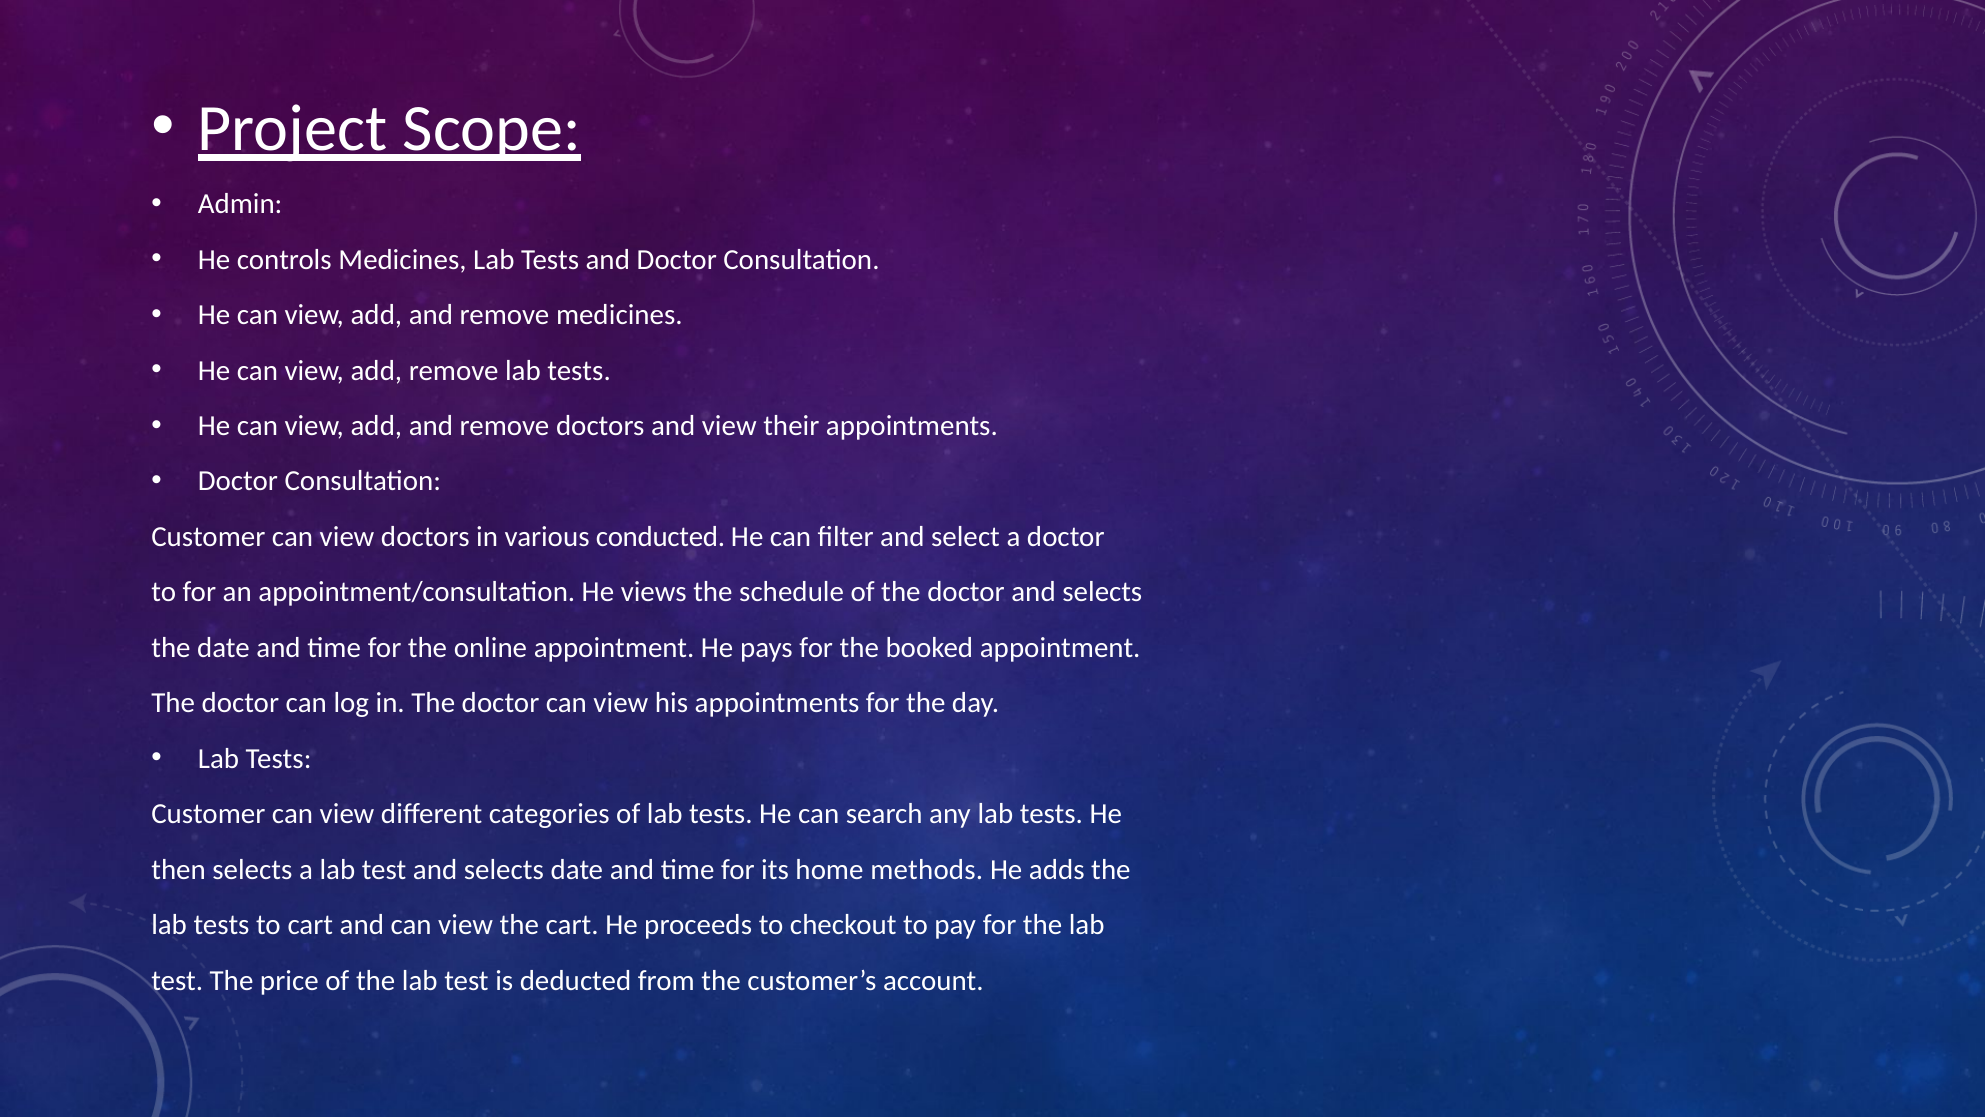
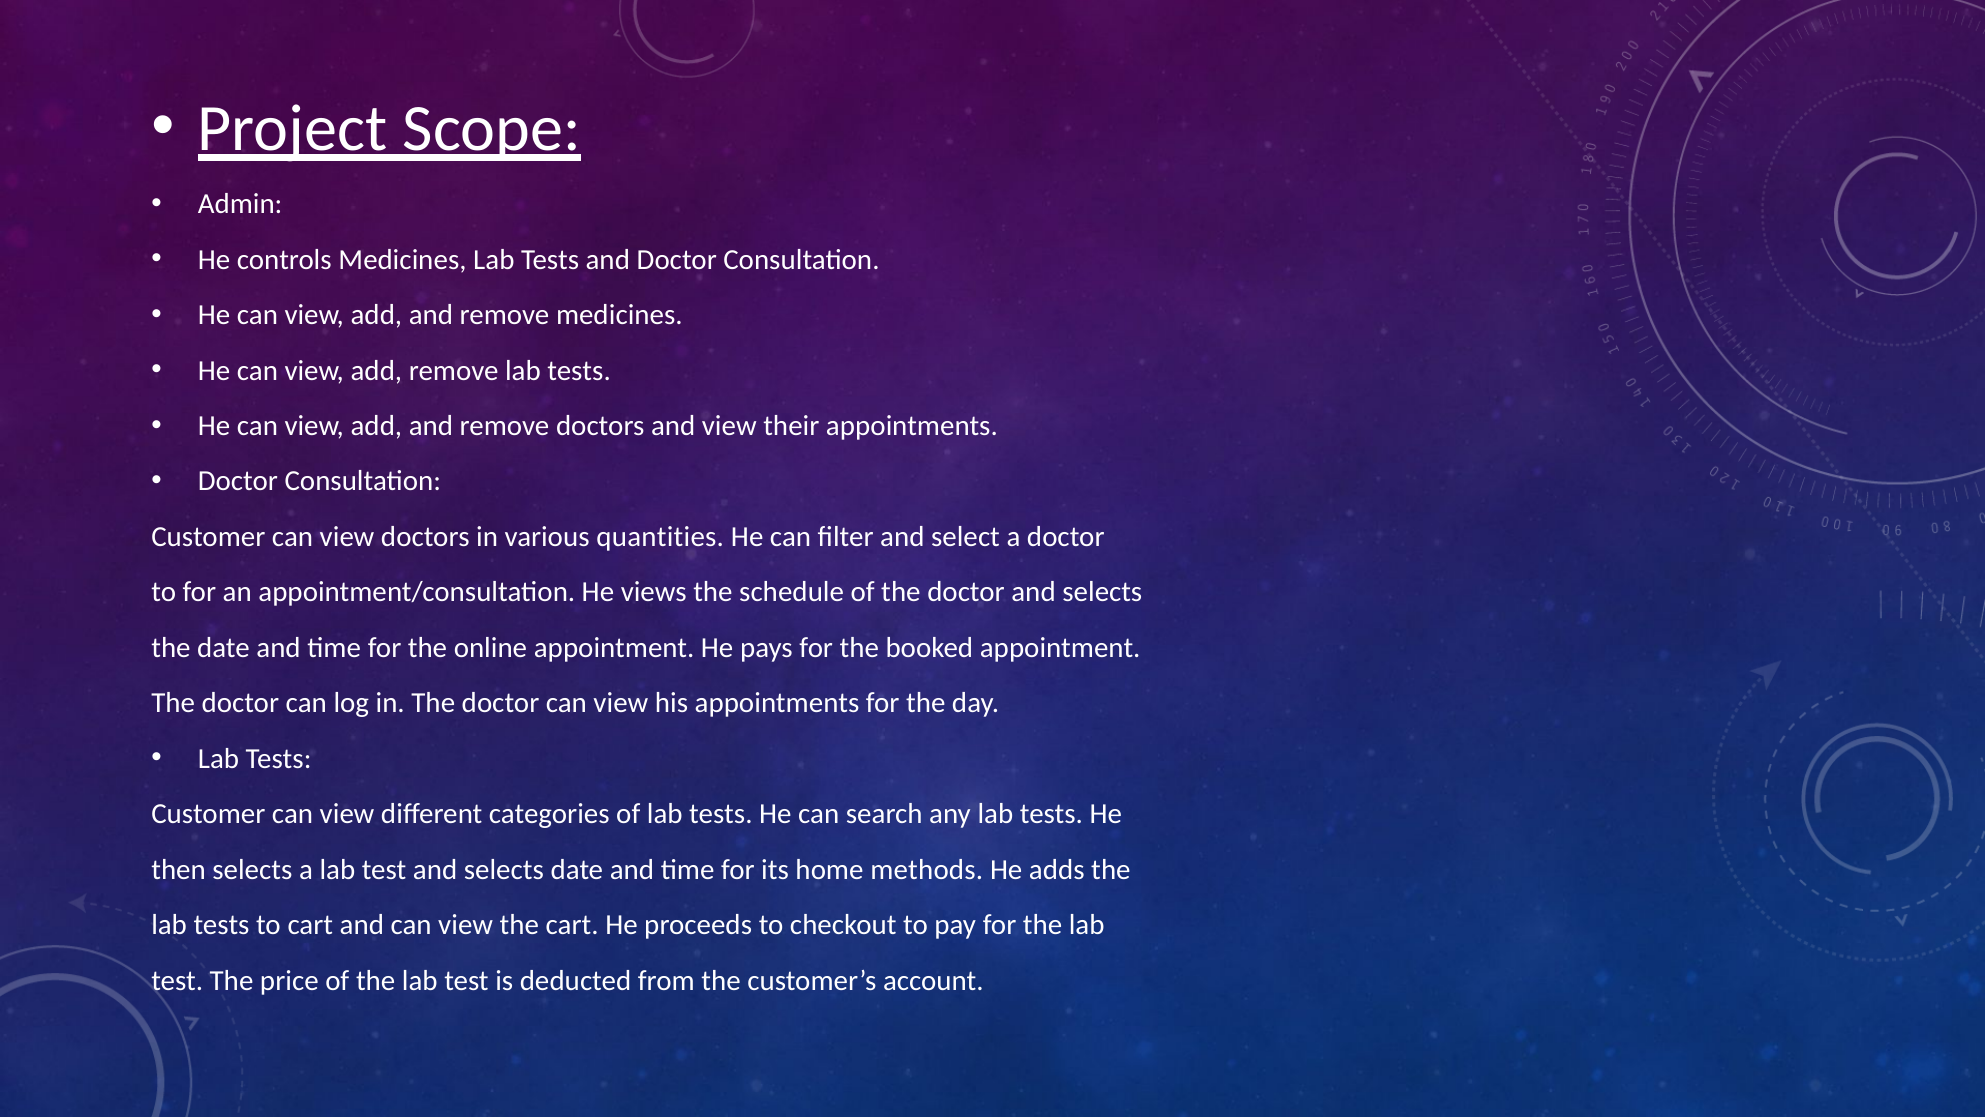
conducted: conducted -> quantities (660, 537)
